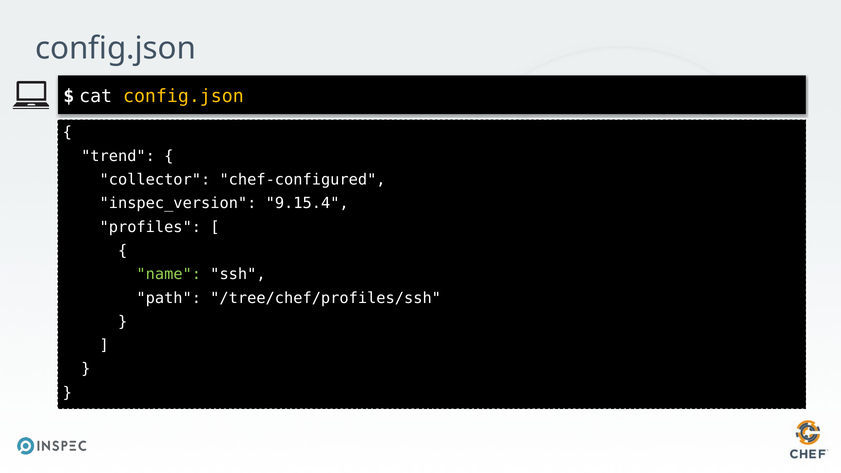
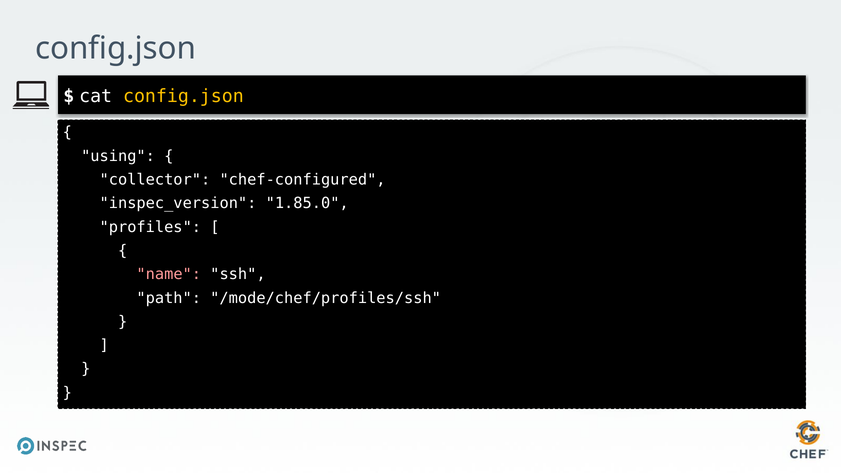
trend: trend -> using (118, 156)
9.15.4: 9.15.4 -> 1.85.0 (307, 203)
name colour: light green -> pink (169, 274)
/tree/chef/profiles/ssh: /tree/chef/profiles/ssh -> /mode/chef/profiles/ssh (326, 298)
